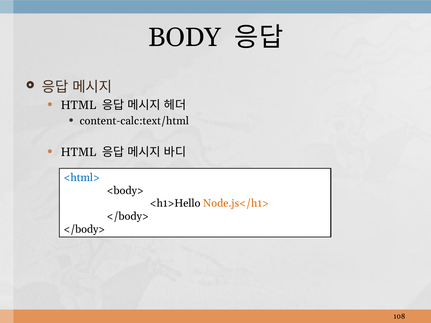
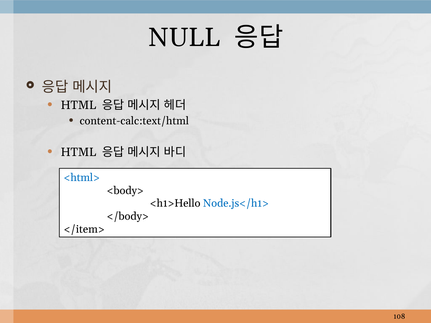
BODY: BODY -> NULL (184, 37)
Node.js</h1> colour: orange -> blue (236, 204)
</body>: </body> -> </item> (84, 229)
